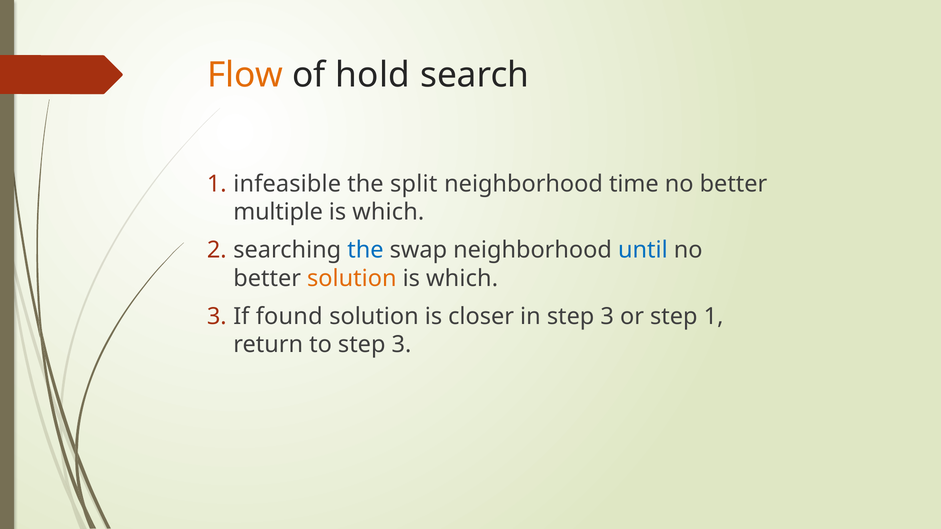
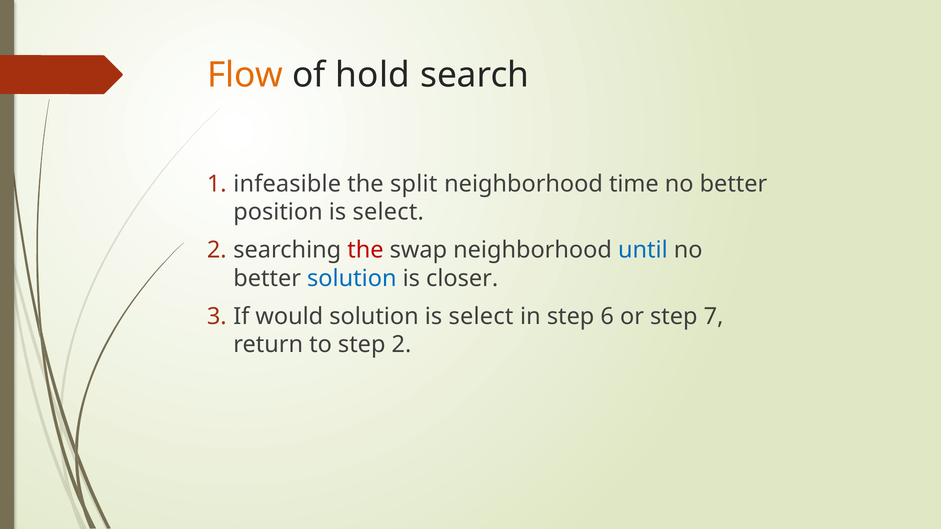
multiple: multiple -> position (278, 212)
which: which -> select (388, 212)
the colour: blue -> red (365, 250)
solution colour: orange -> blue (352, 278)
which: which -> closer (462, 278)
found: found -> would (289, 317)
solution is closer: closer -> select (481, 317)
in step 3: 3 -> 6 (607, 317)
step 1: 1 -> 7 (714, 317)
to step 3: 3 -> 2 (401, 345)
